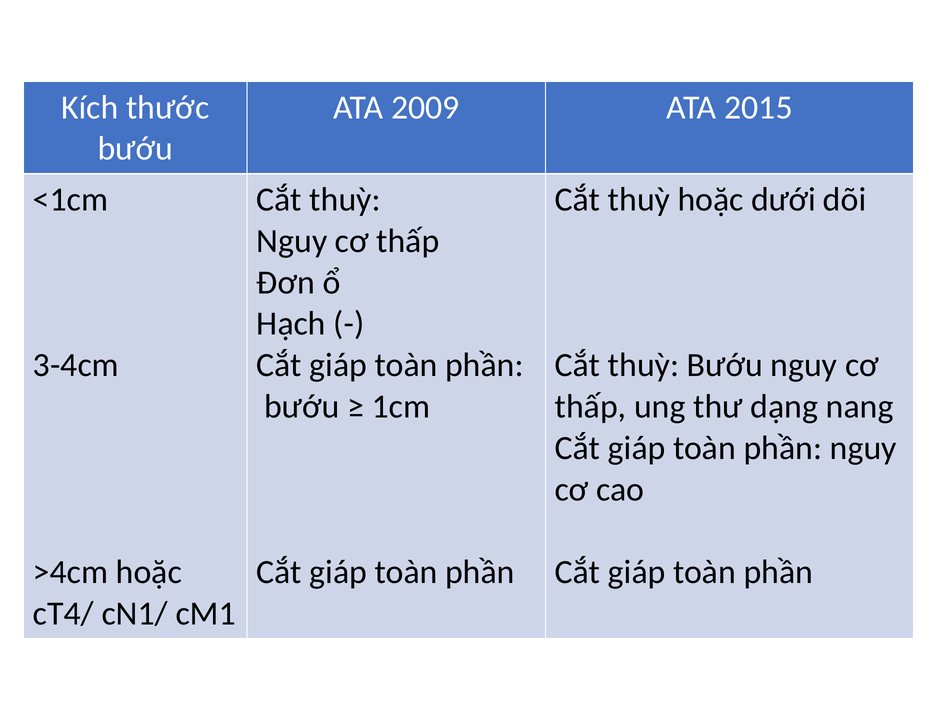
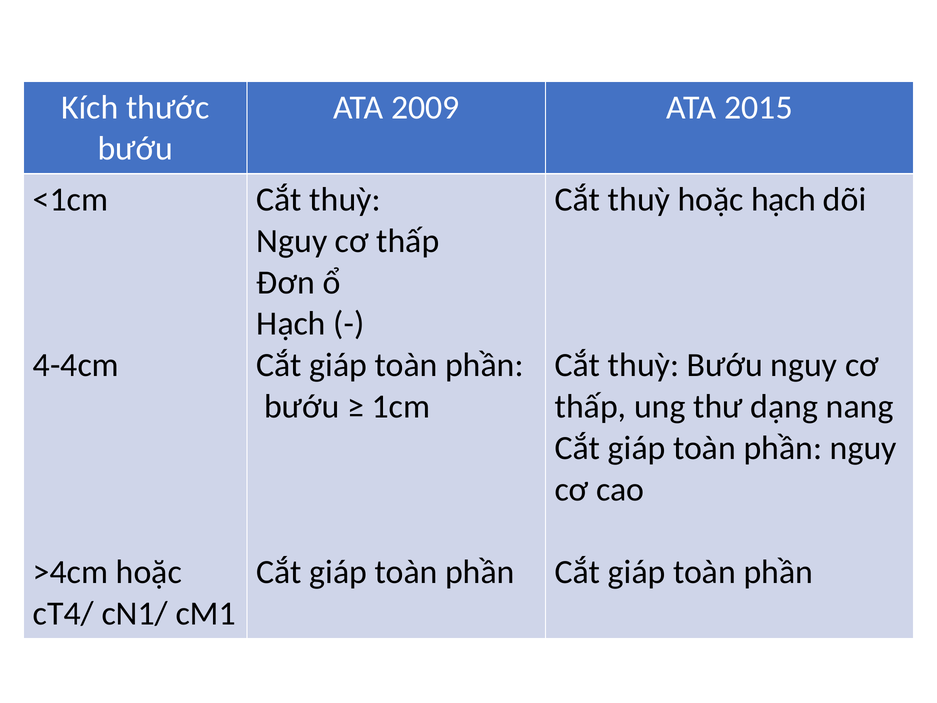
hoặc dưới: dưới -> hạch (784, 200)
3-4cm: 3-4cm -> 4-4cm (76, 365)
